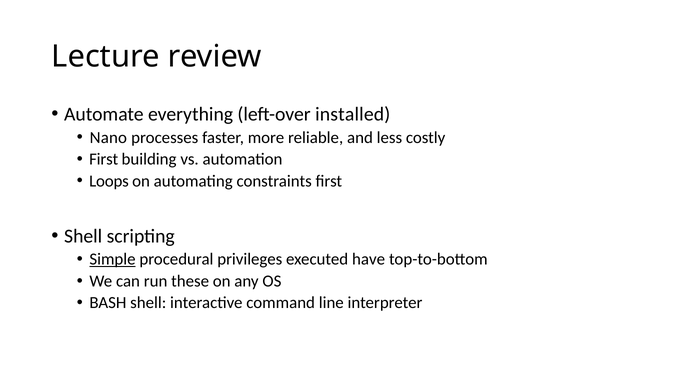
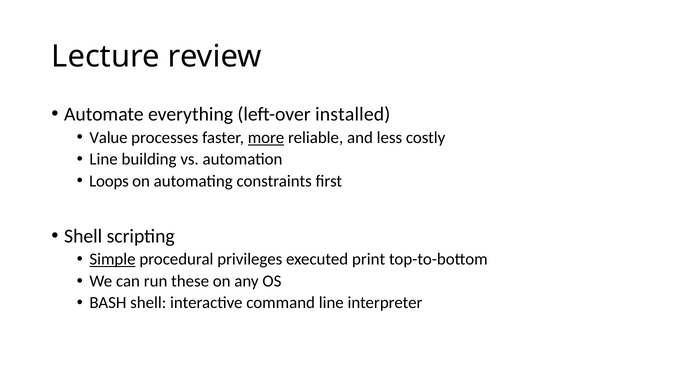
Nano: Nano -> Value (109, 137)
more underline: none -> present (266, 137)
First: First -> Line (104, 159)
have: have -> print (369, 259)
